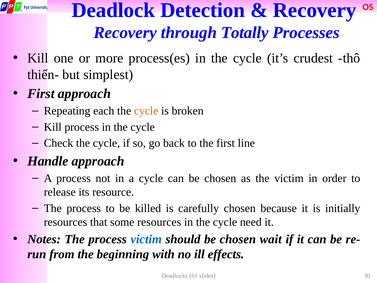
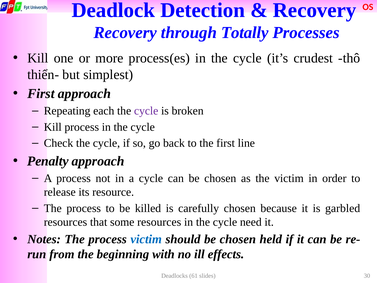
cycle colour: orange -> purple (146, 111)
Handle: Handle -> Penalty (48, 161)
initially: initially -> garbled (343, 208)
wait: wait -> held (271, 239)
